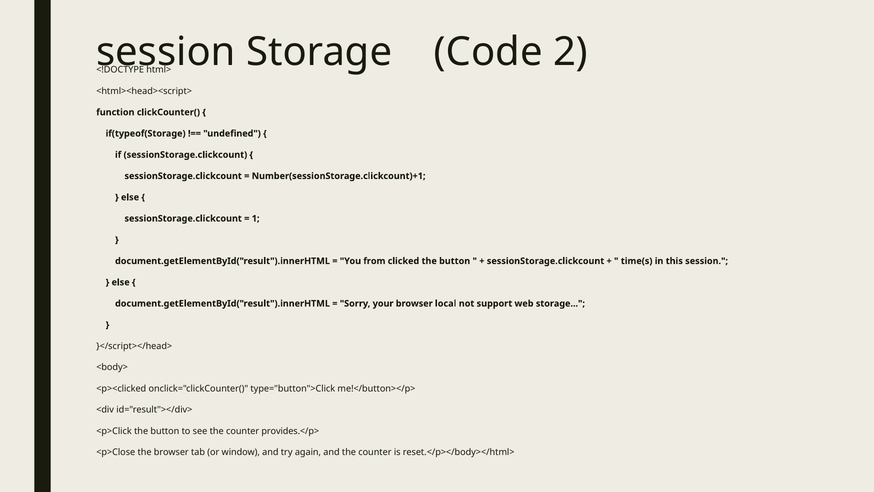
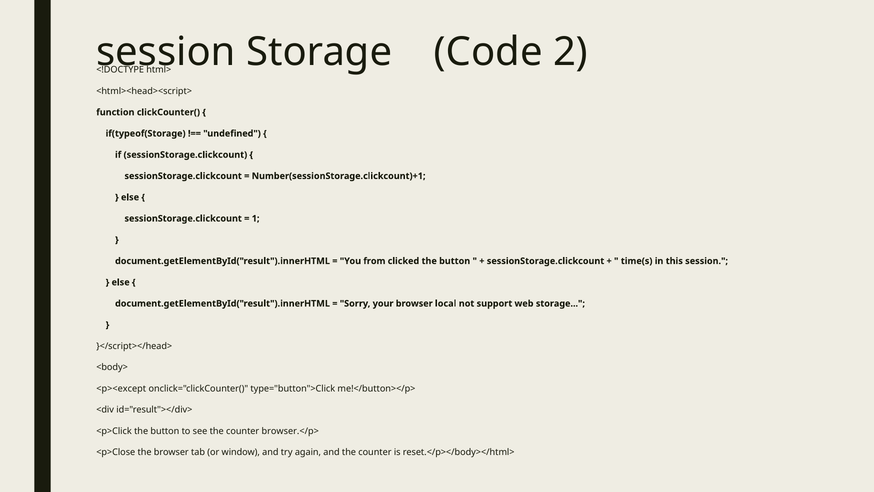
<p><clicked: <p><clicked -> <p><except (121, 388)
provides.</p>: provides.</p> -> browser.</p> (290, 431)
